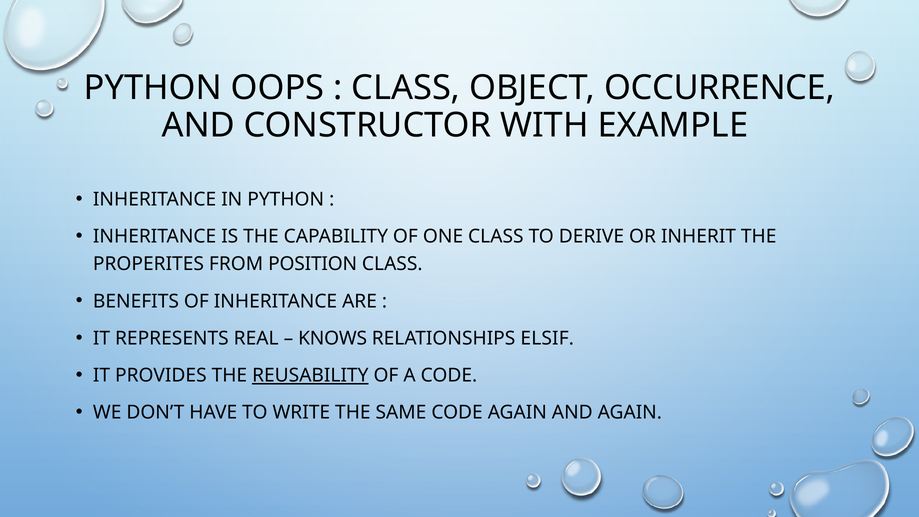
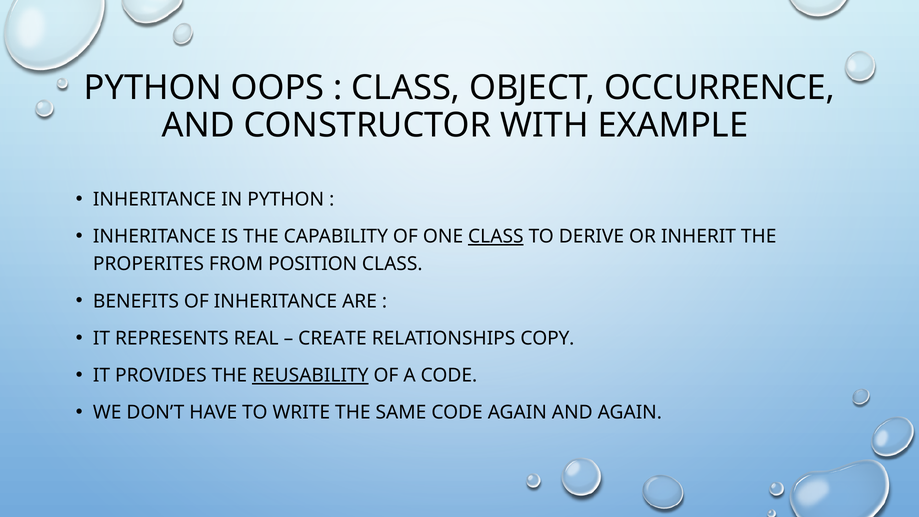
CLASS underline: none -> present (496, 236)
KNOWS: KNOWS -> CREATE (332, 338)
ELSIF: ELSIF -> COPY (547, 338)
